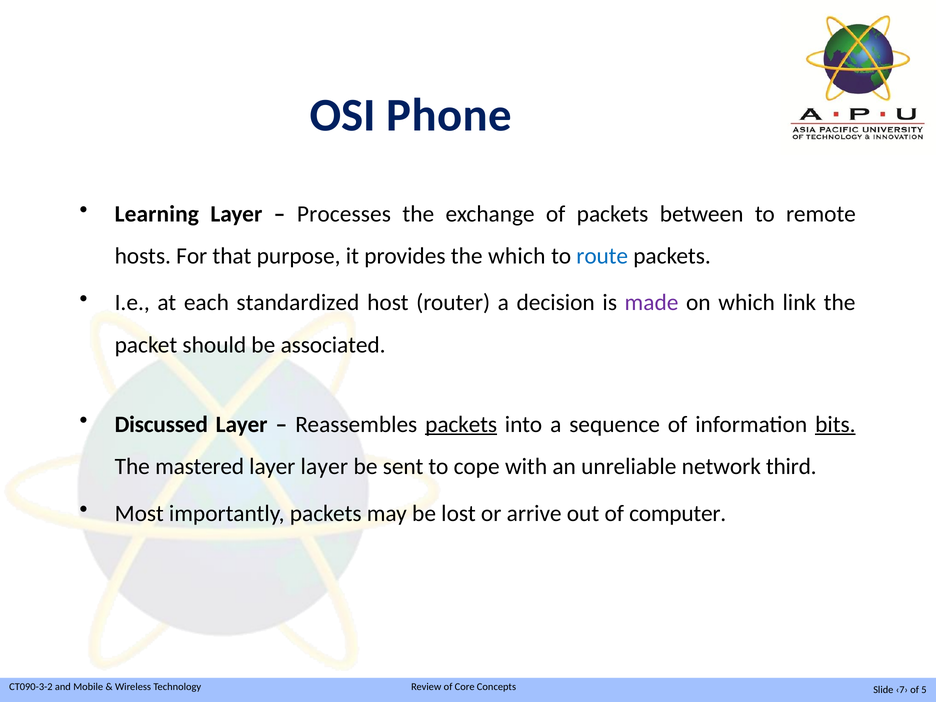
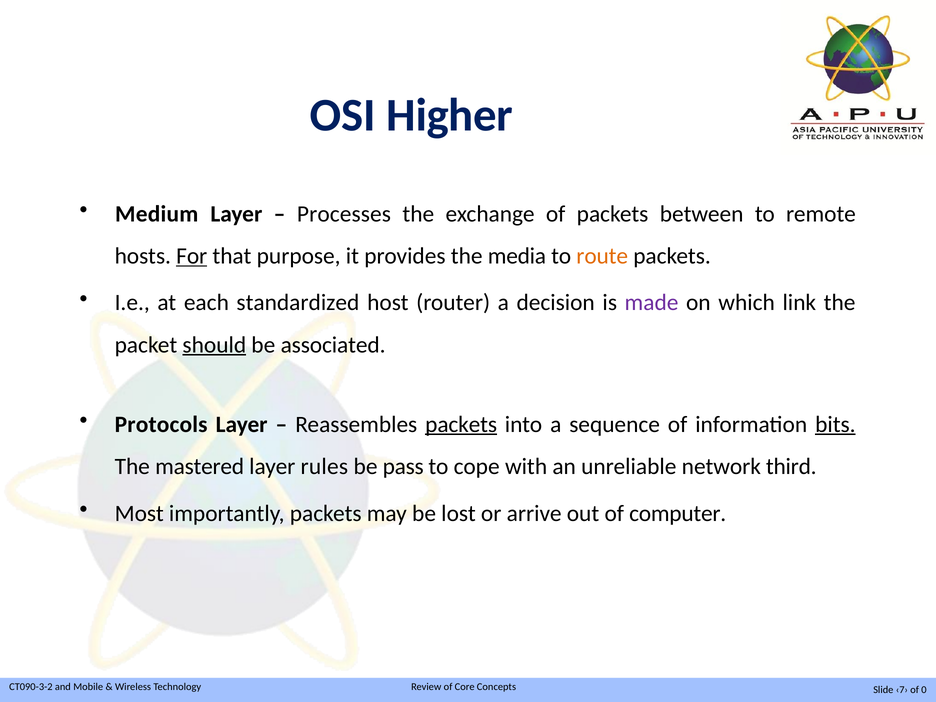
Phone: Phone -> Higher (450, 115)
Learning: Learning -> Medium (157, 214)
For underline: none -> present (192, 256)
the which: which -> media (517, 256)
route colour: blue -> orange (602, 256)
should underline: none -> present (214, 345)
Discussed: Discussed -> Protocols (161, 424)
layer layer: layer -> rules (324, 467)
sent: sent -> pass (403, 467)
5: 5 -> 0 (924, 690)
